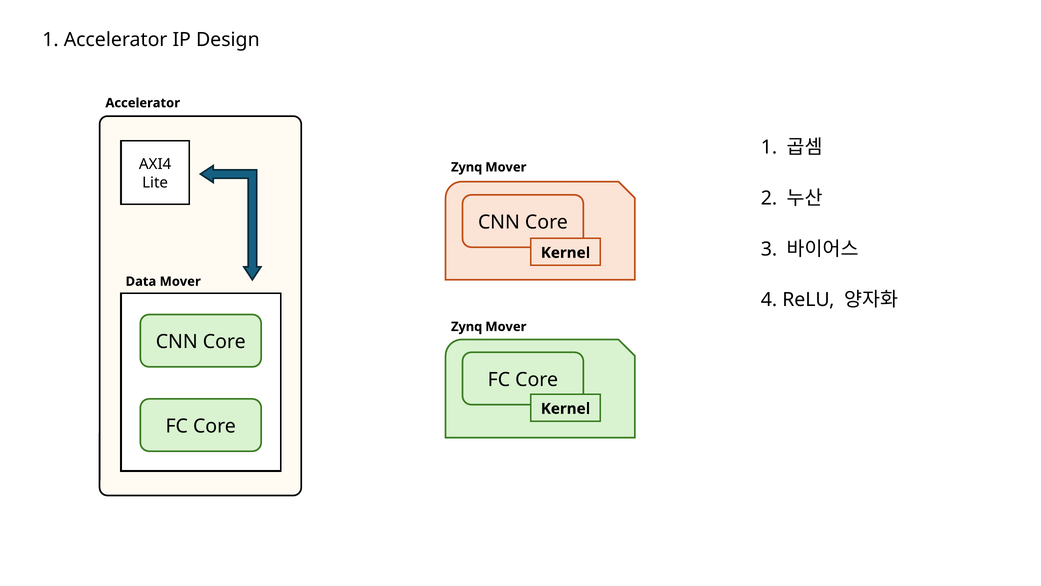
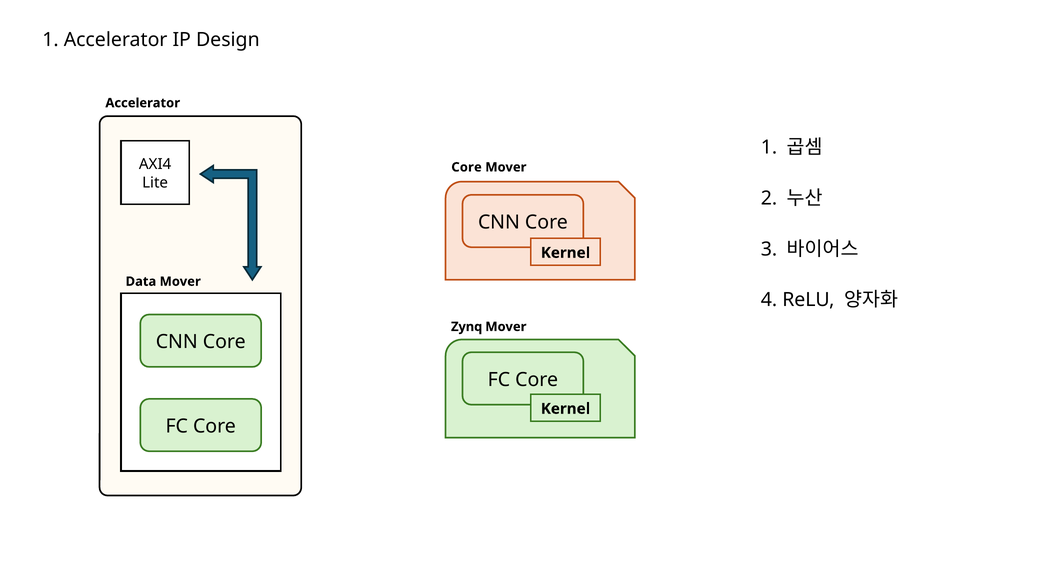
Zynq: Zynq -> Core (467, 167)
